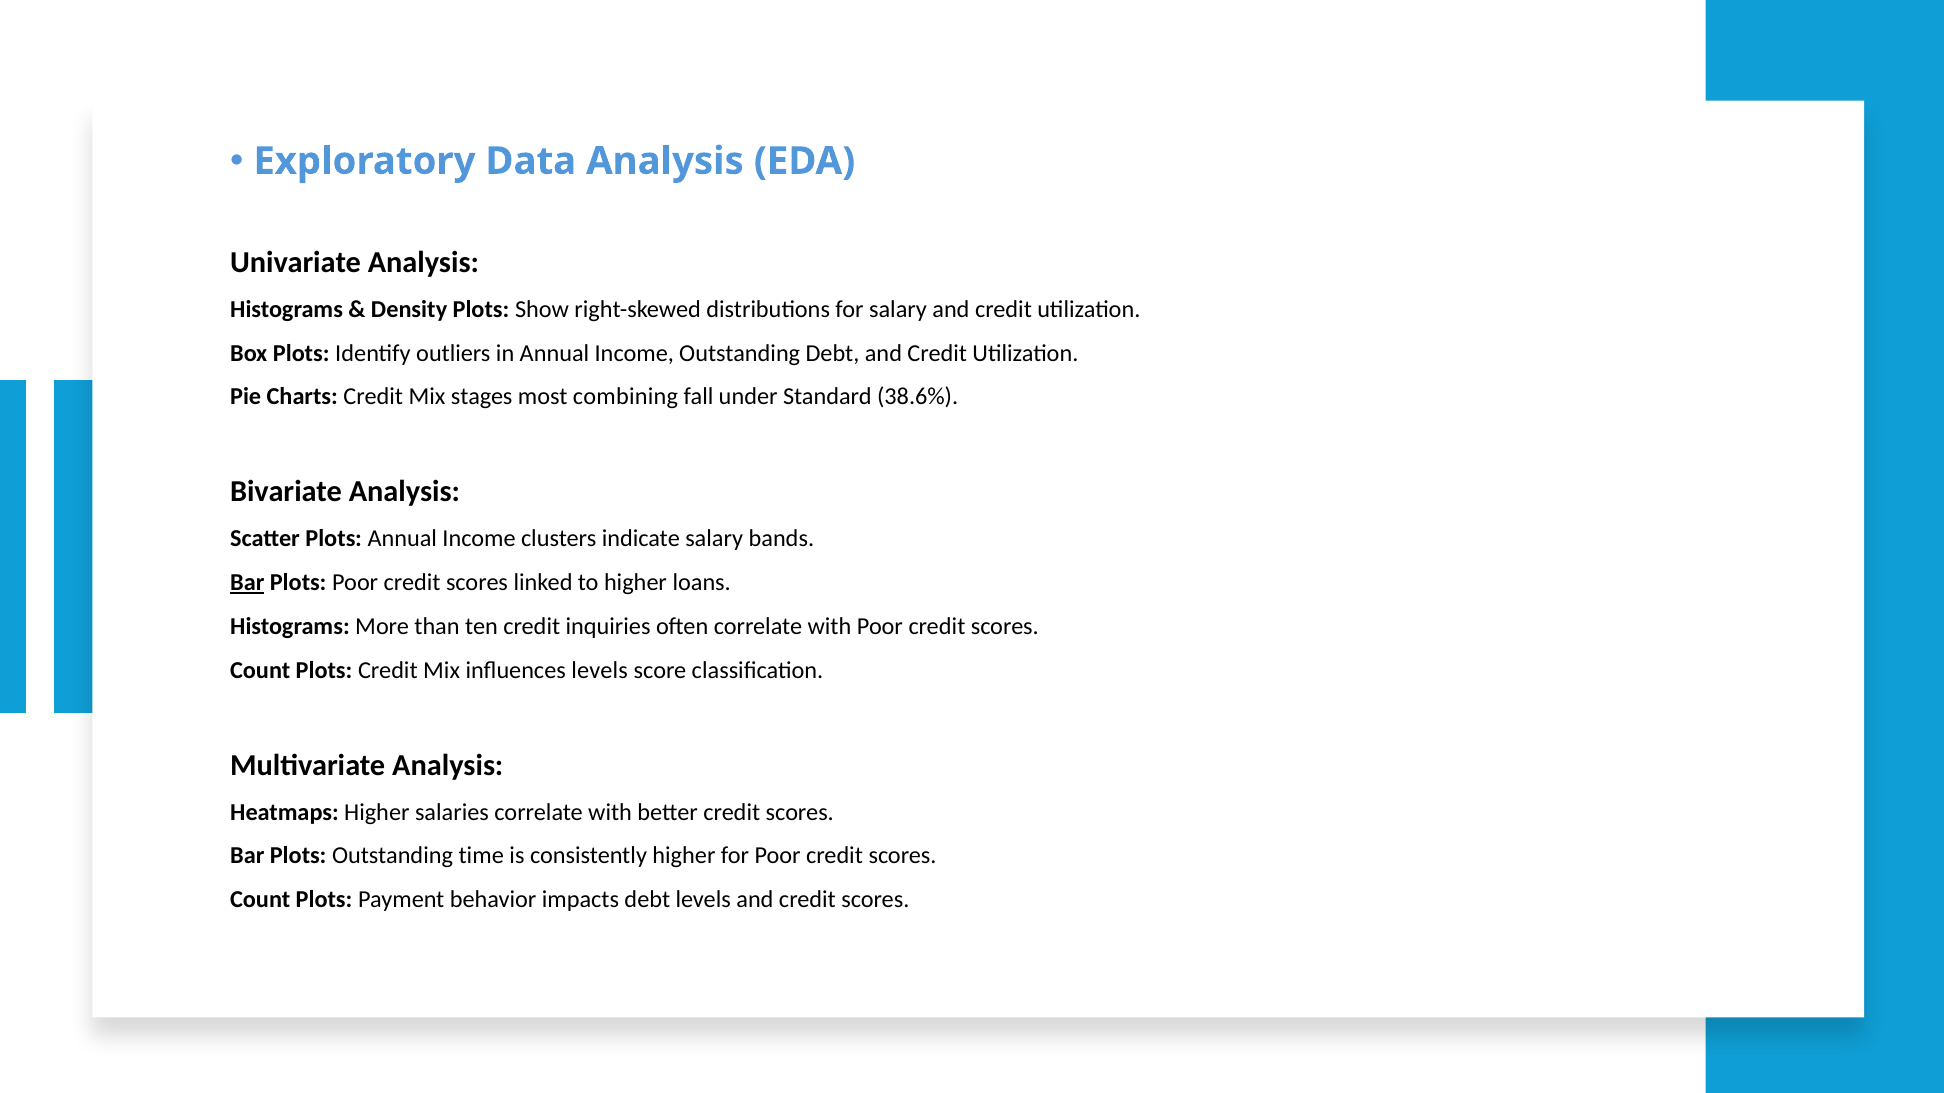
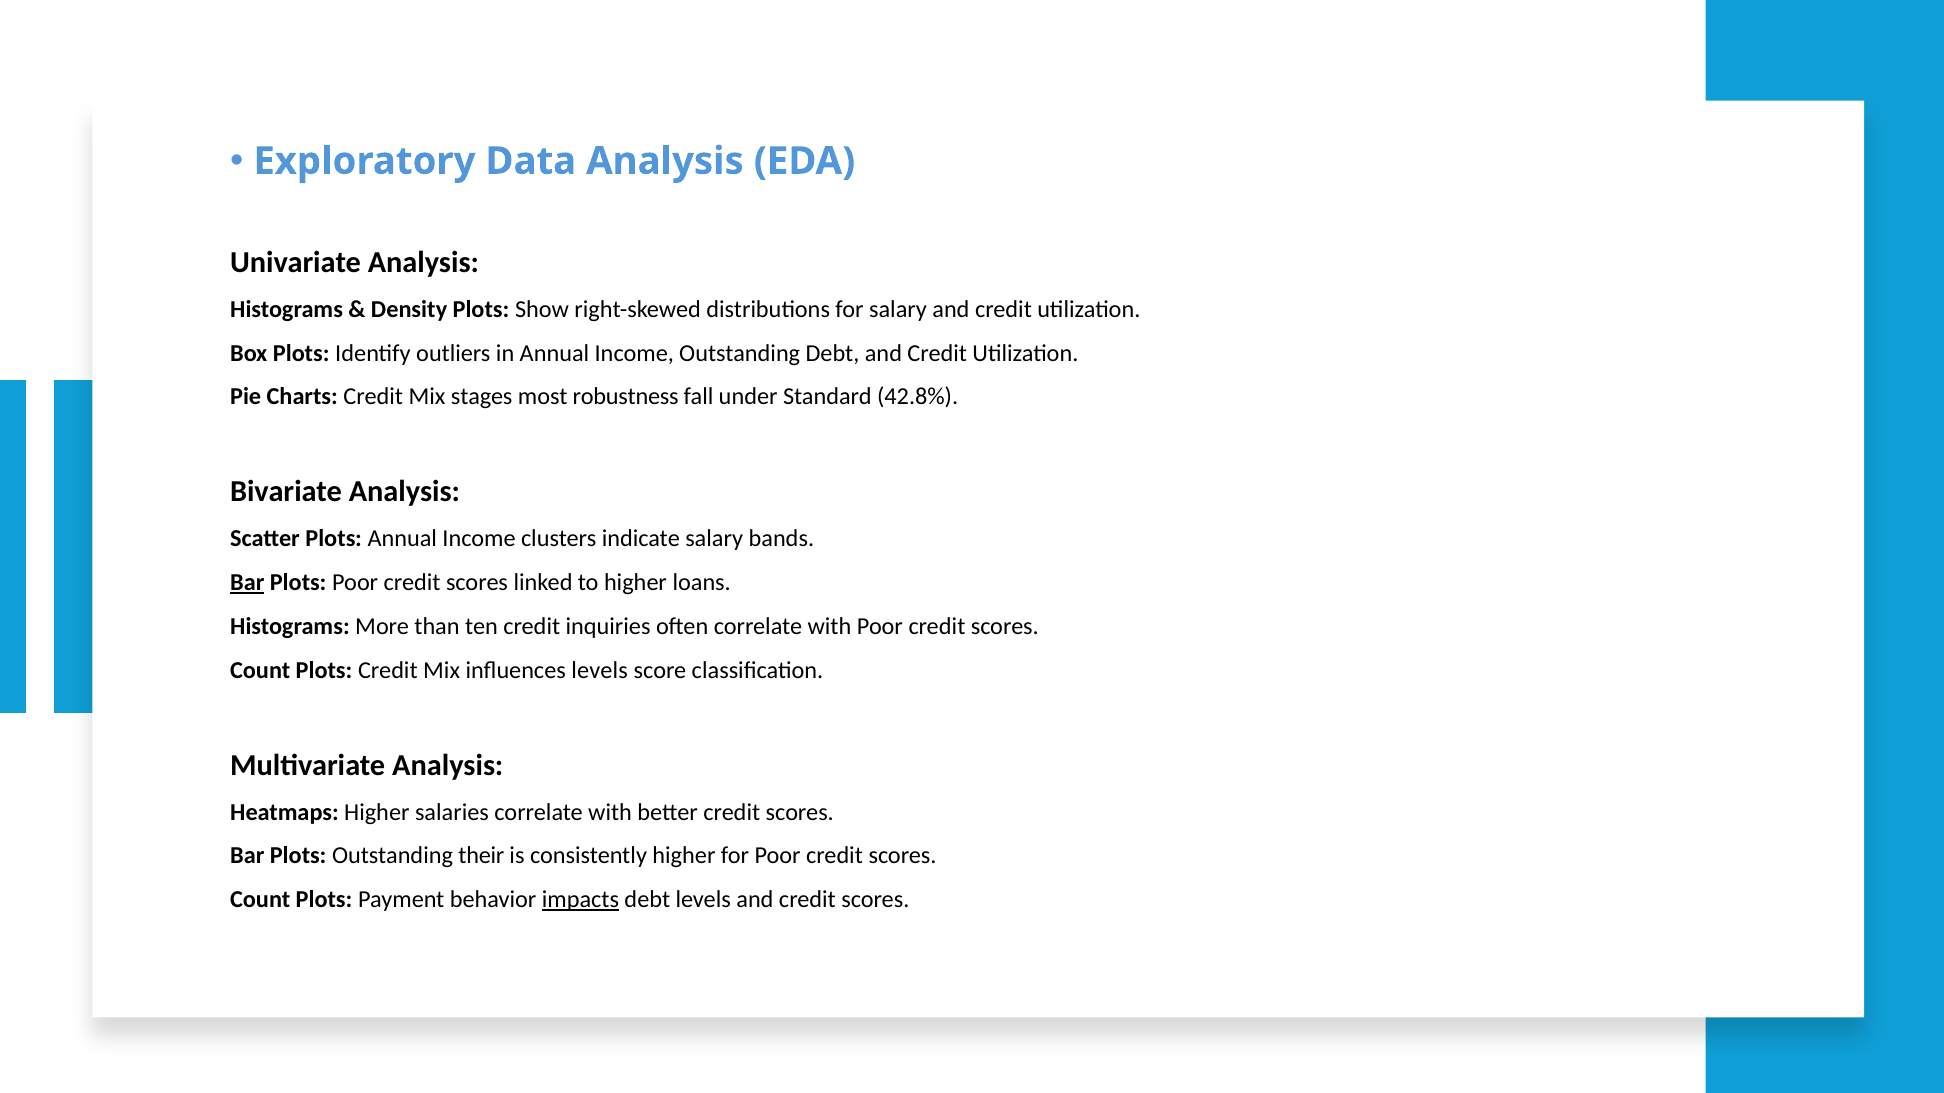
combining: combining -> robustness (626, 397)
38.6%: 38.6% -> 42.8% (918, 397)
time: time -> their (481, 856)
impacts underline: none -> present (580, 900)
